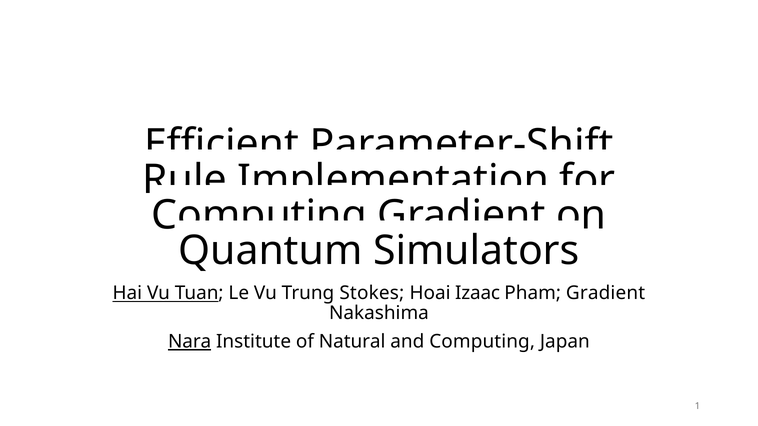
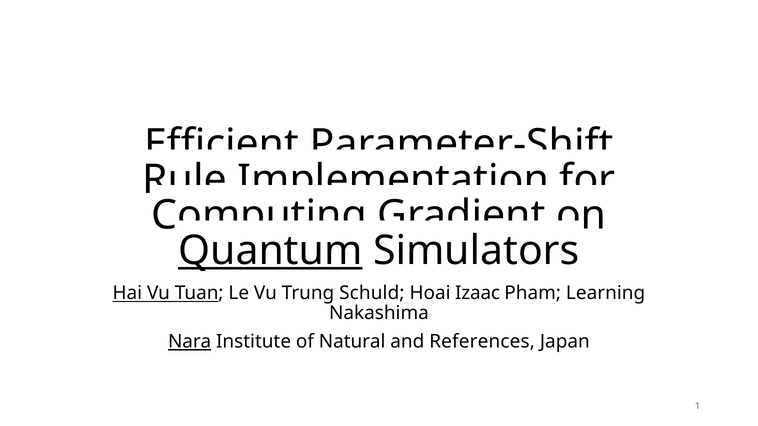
Quantum underline: none -> present (270, 251)
Stokes: Stokes -> Schuld (372, 293)
Pham Gradient: Gradient -> Learning (606, 293)
and Computing: Computing -> References (482, 342)
